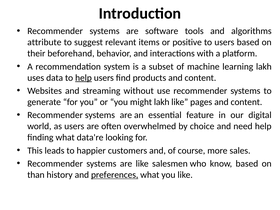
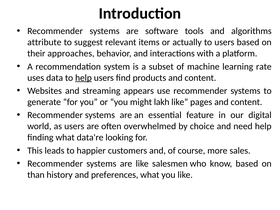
positive: positive -> actually (187, 42)
beforehand: beforehand -> approaches (71, 53)
learning lakh: lakh -> rate (264, 67)
without: without -> appears (139, 91)
preferences underline: present -> none (115, 175)
